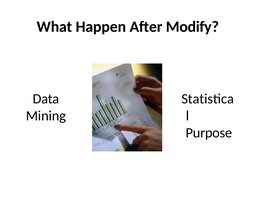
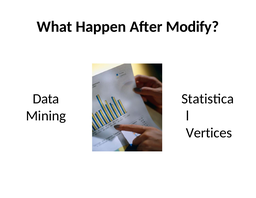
Purpose: Purpose -> Vertices (209, 133)
